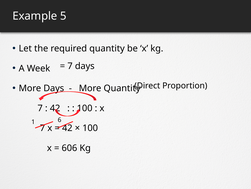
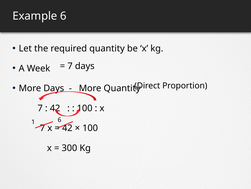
Example 5: 5 -> 6 (63, 16)
606: 606 -> 300 (69, 148)
